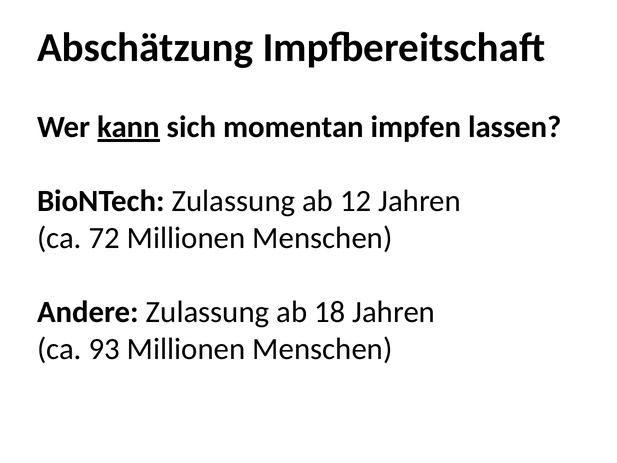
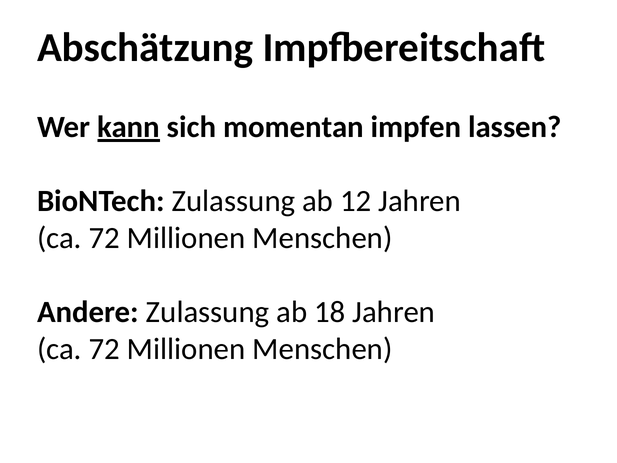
93: 93 -> 72 (104, 349)
